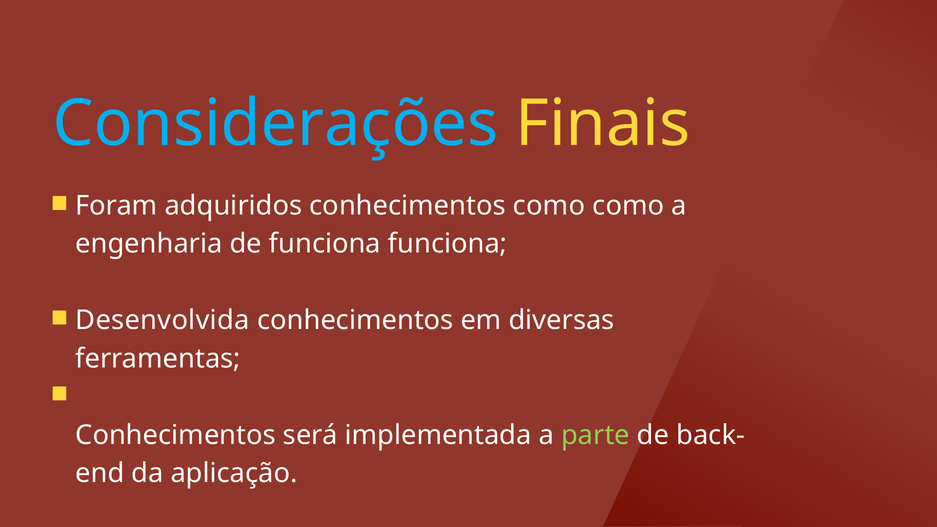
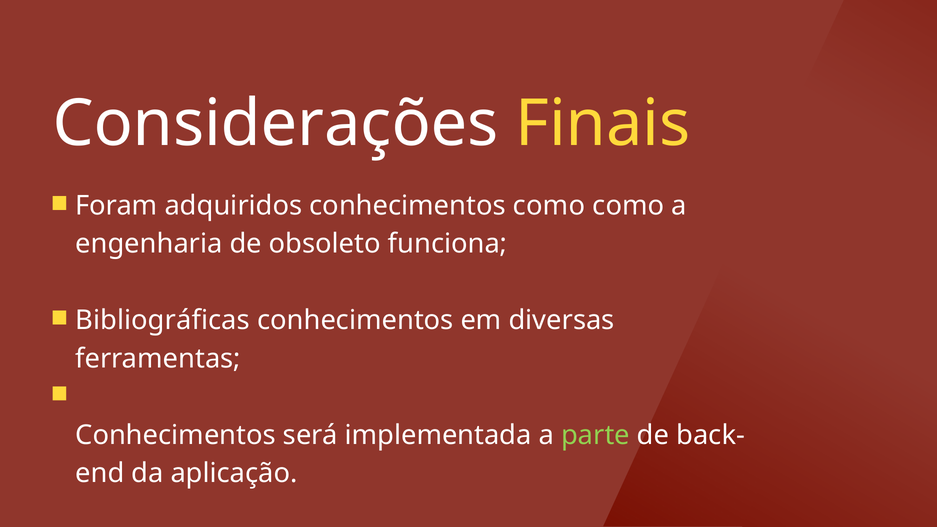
Considerações colour: light blue -> white (276, 124)
de funciona: funciona -> obsoleto (325, 244)
Desenvolvida: Desenvolvida -> Bibliográficas (163, 320)
